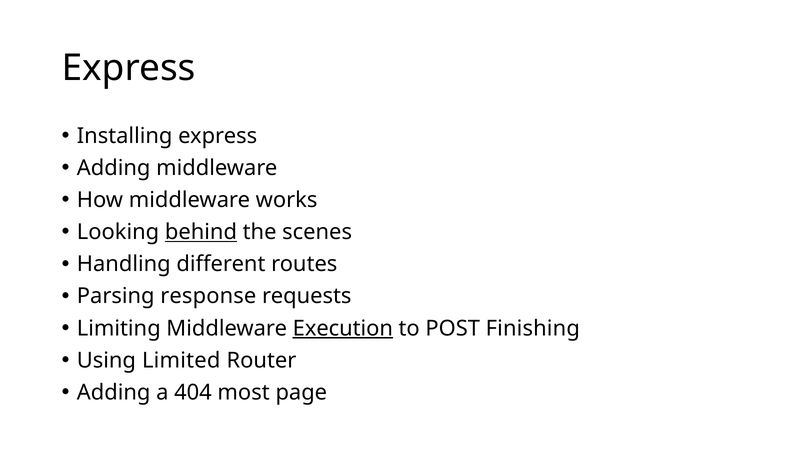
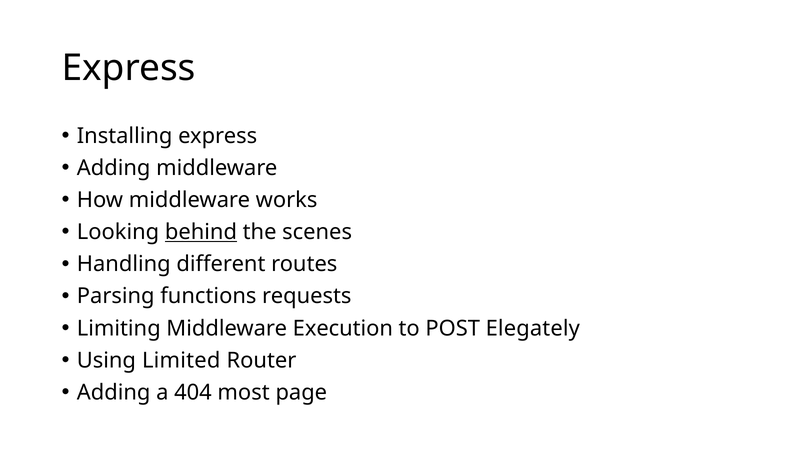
response: response -> functions (208, 296)
Execution underline: present -> none (343, 328)
Finishing: Finishing -> Elegately (533, 328)
